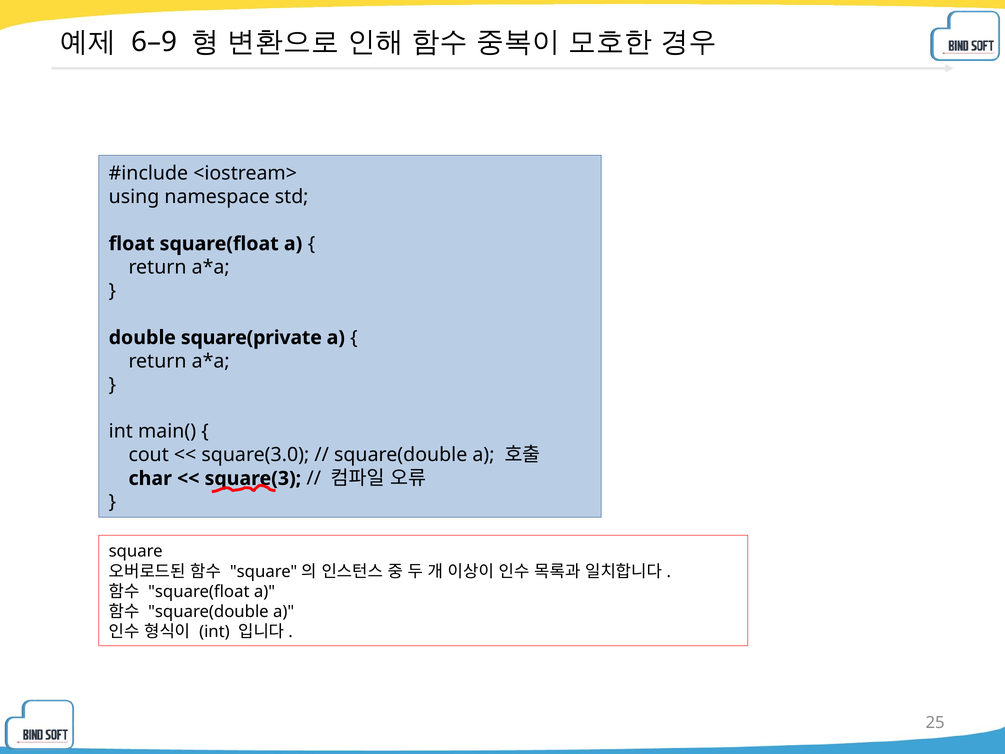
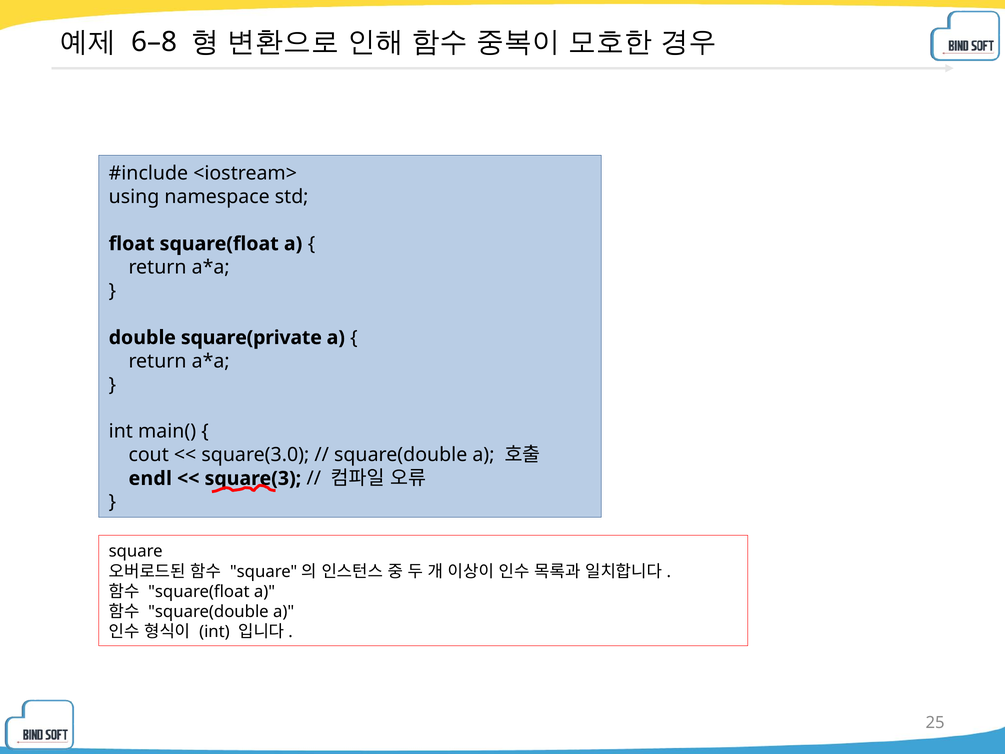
6–9: 6–9 -> 6–8 (154, 42)
char: char -> endl (150, 478)
